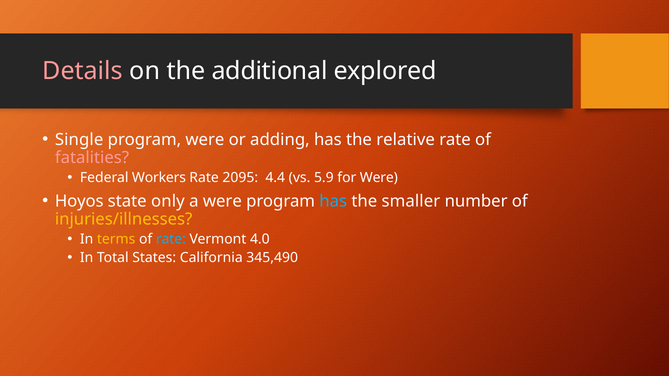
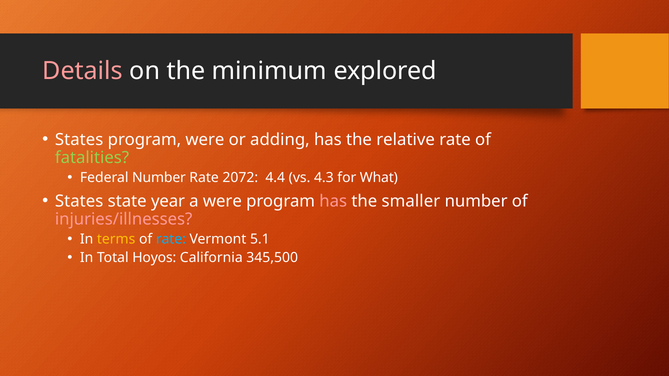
additional: additional -> minimum (269, 71)
Single: Single -> States (79, 140)
fatalities colour: pink -> light green (92, 158)
Federal Workers: Workers -> Number (159, 178)
2095: 2095 -> 2072 (240, 178)
5.9: 5.9 -> 4.3 (324, 178)
for Were: Were -> What (379, 178)
Hoyos: Hoyos -> States (79, 201)
only: only -> year (168, 201)
has colour: light blue -> pink (333, 201)
injuries/illnesses colour: yellow -> pink (124, 219)
4.0: 4.0 -> 5.1 (260, 239)
States: States -> Hoyos (154, 258)
345,490: 345,490 -> 345,500 (272, 258)
